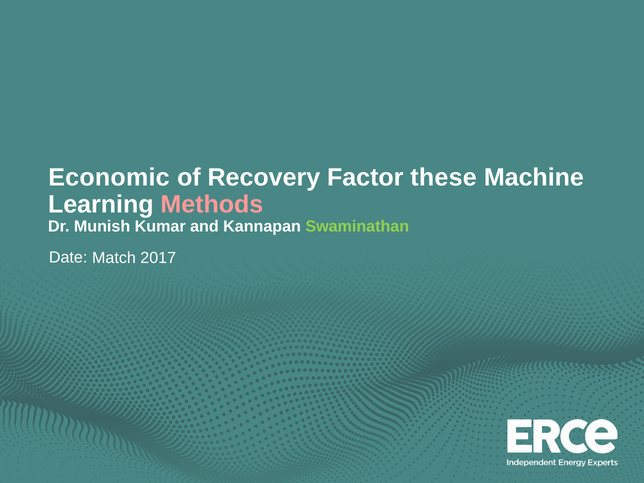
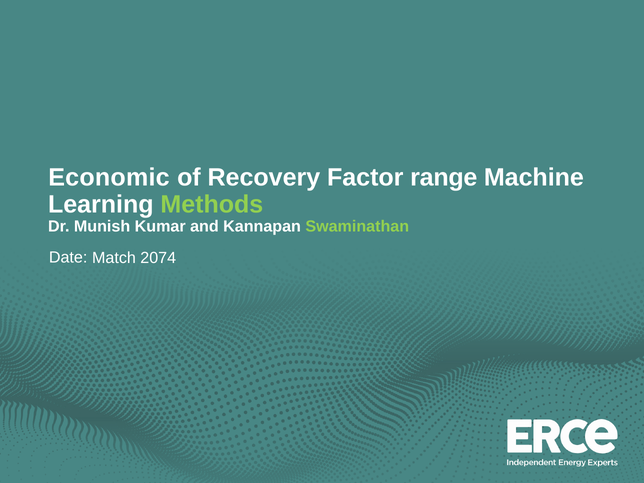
these: these -> range (444, 177)
Methods colour: pink -> light green (212, 204)
2017: 2017 -> 2074 (158, 258)
